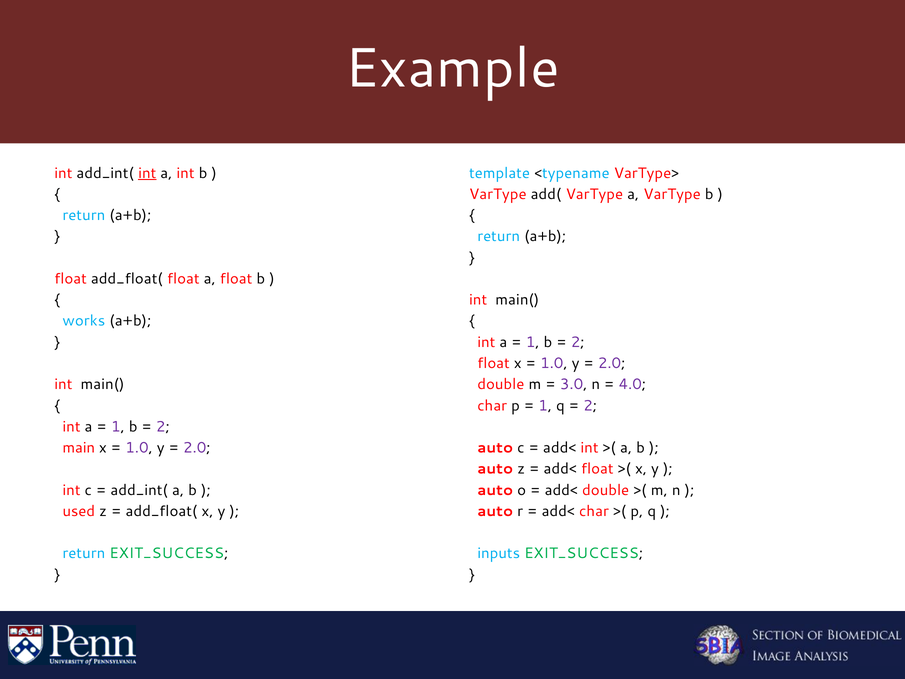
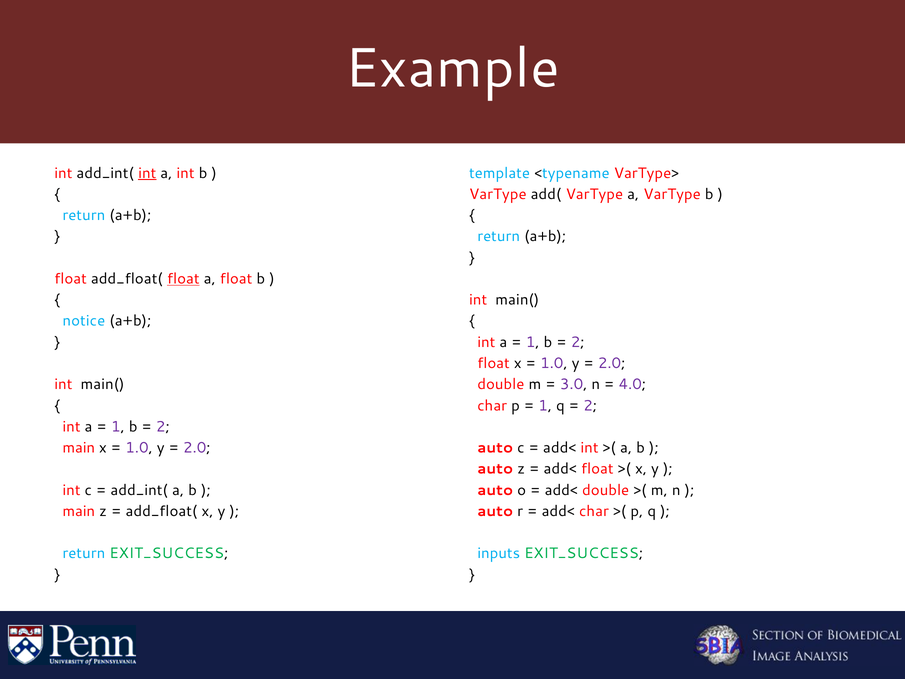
float underline: none -> present (183, 279)
works: works -> notice (84, 321)
used: used -> main (79, 511)
